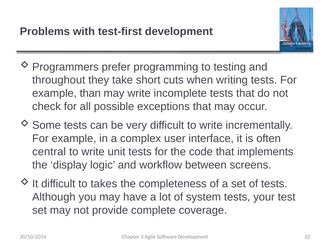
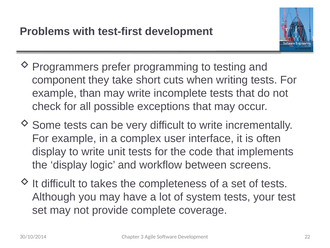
throughout: throughout -> component (59, 80)
central: central -> display (49, 151)
